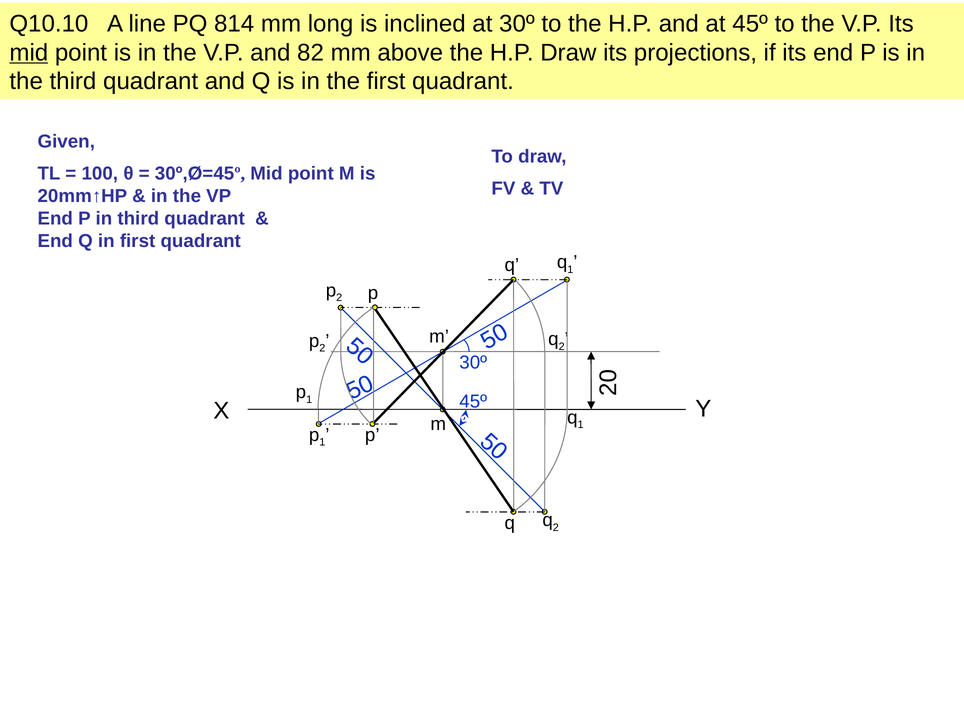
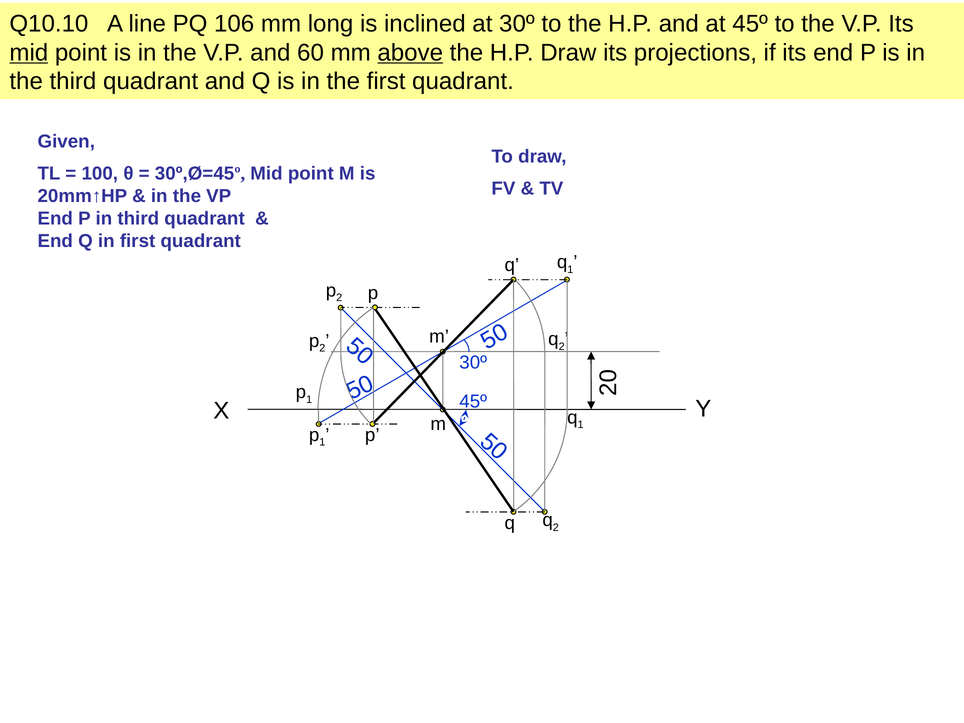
814: 814 -> 106 (234, 24)
82: 82 -> 60 (311, 53)
above underline: none -> present (410, 53)
